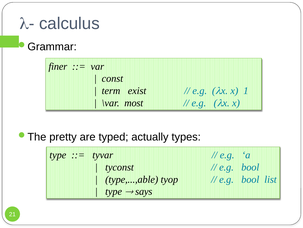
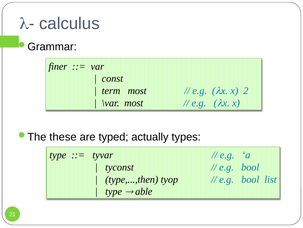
term exist: exist -> most (137, 91)
1: 1 -> 2 (246, 91)
pretty: pretty -> these (63, 137)
type,...,able: type,...,able -> type,...,then (132, 179)
says: says -> able (144, 191)
